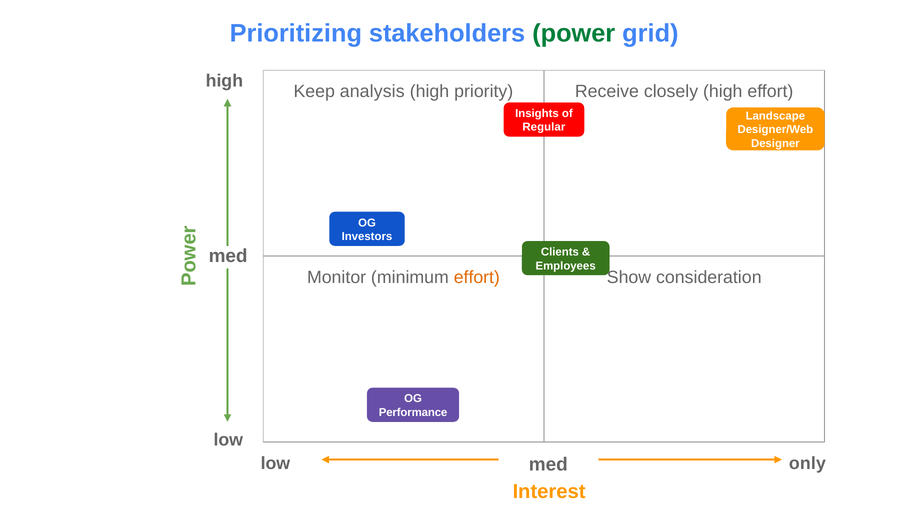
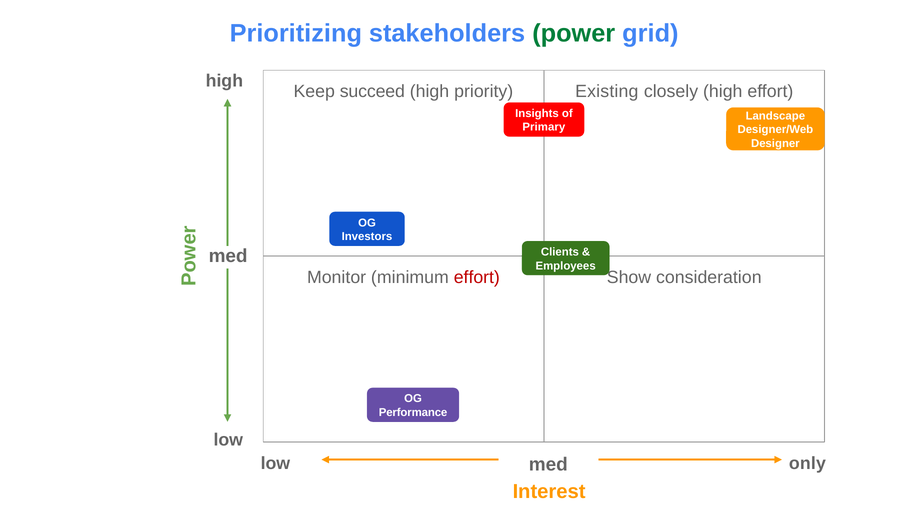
analysis: analysis -> succeed (372, 91)
Receive: Receive -> Existing (607, 91)
Regular: Regular -> Primary (544, 127)
effort colour: orange -> red (477, 277)
